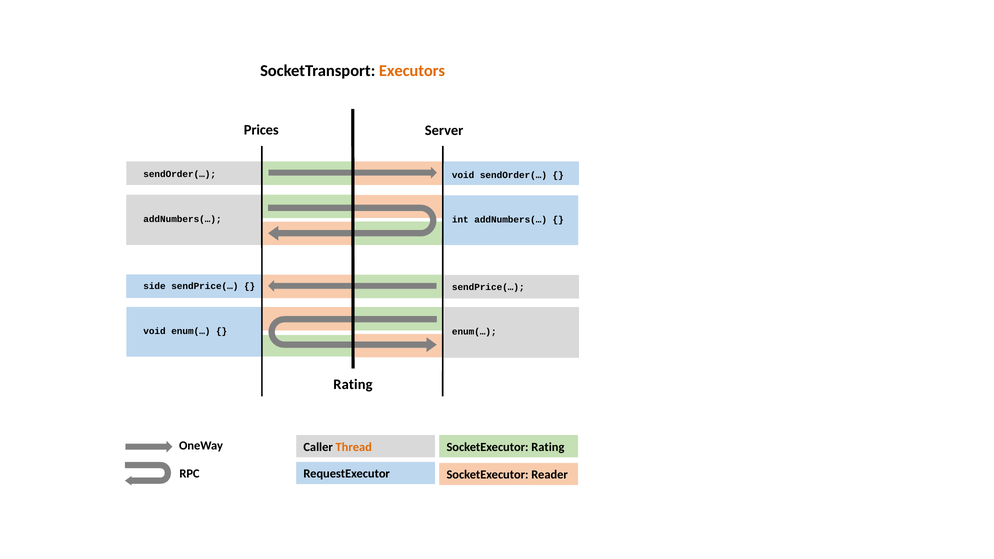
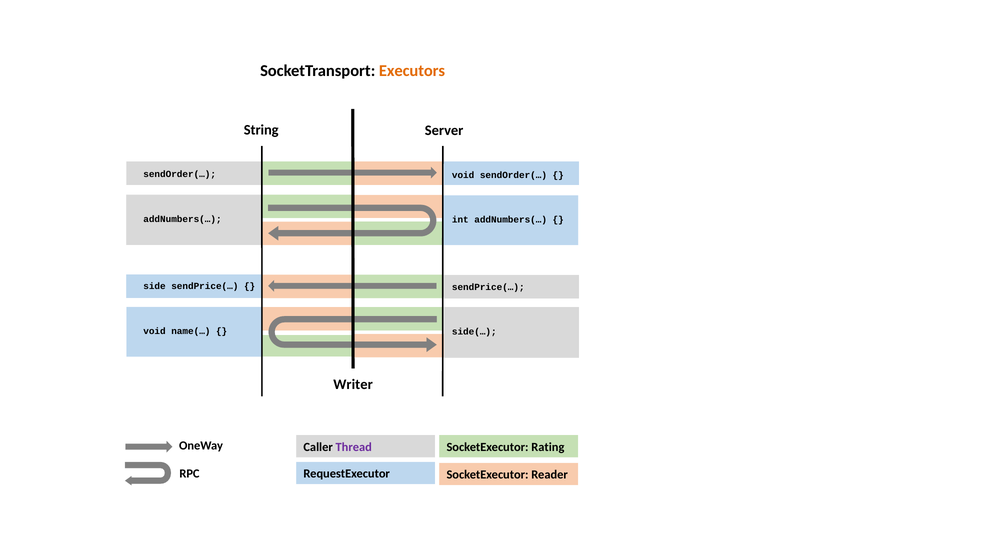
Prices: Prices -> String (261, 130)
void enum(…: enum(… -> name(… (191, 331)
enum(…: enum(… -> side(… (474, 332)
Rating: Rating -> Writer (353, 385)
Thread colour: orange -> purple (354, 447)
